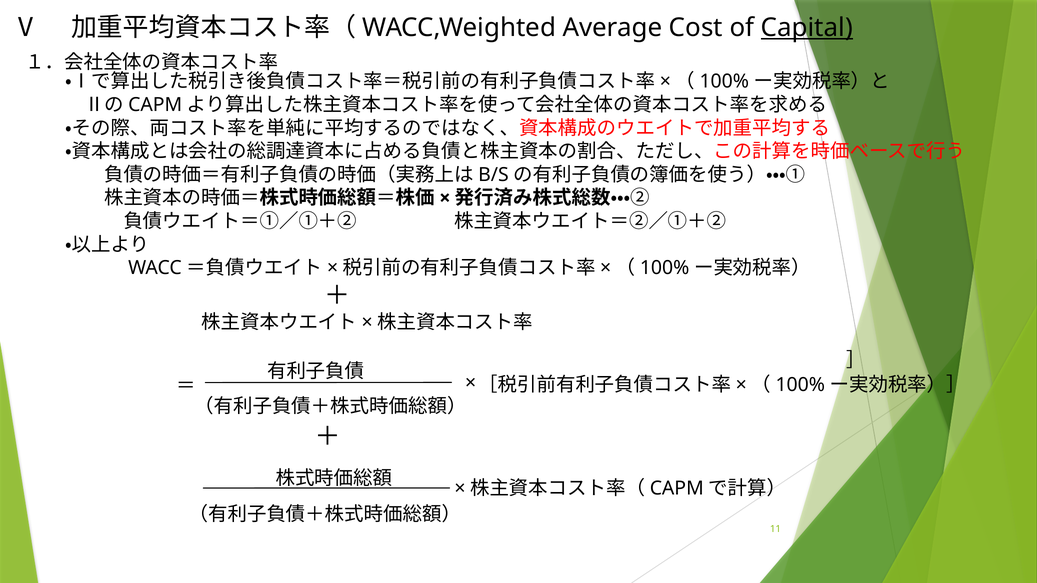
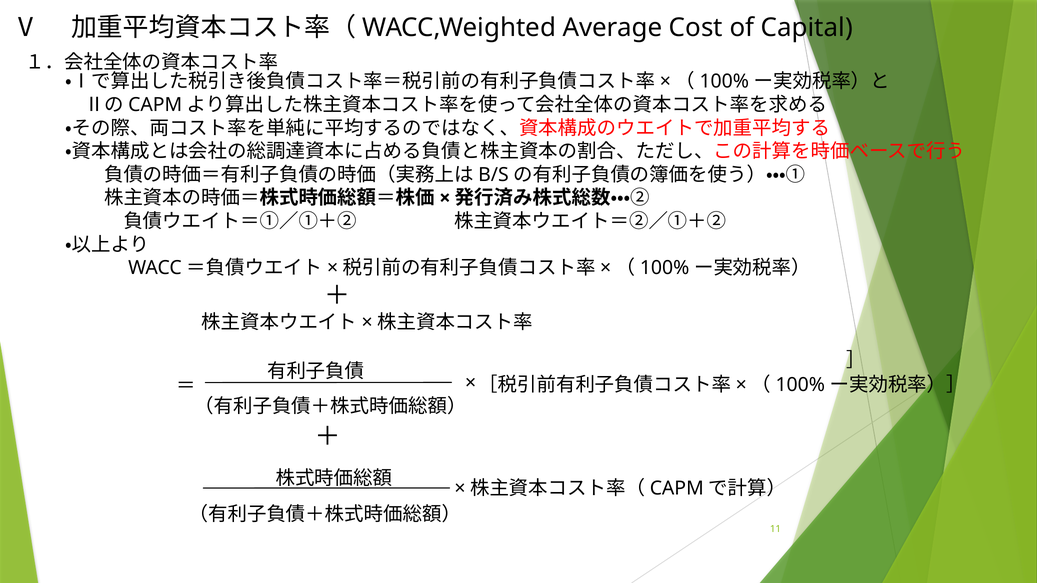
Capital underline: present -> none (807, 28)
